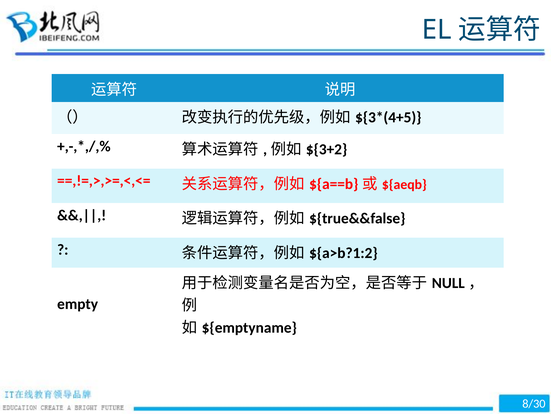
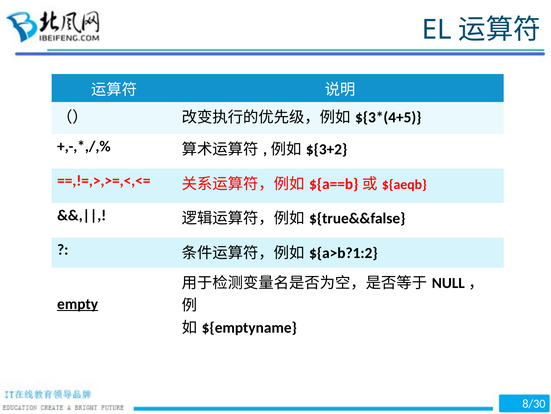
empty underline: none -> present (78, 303)
